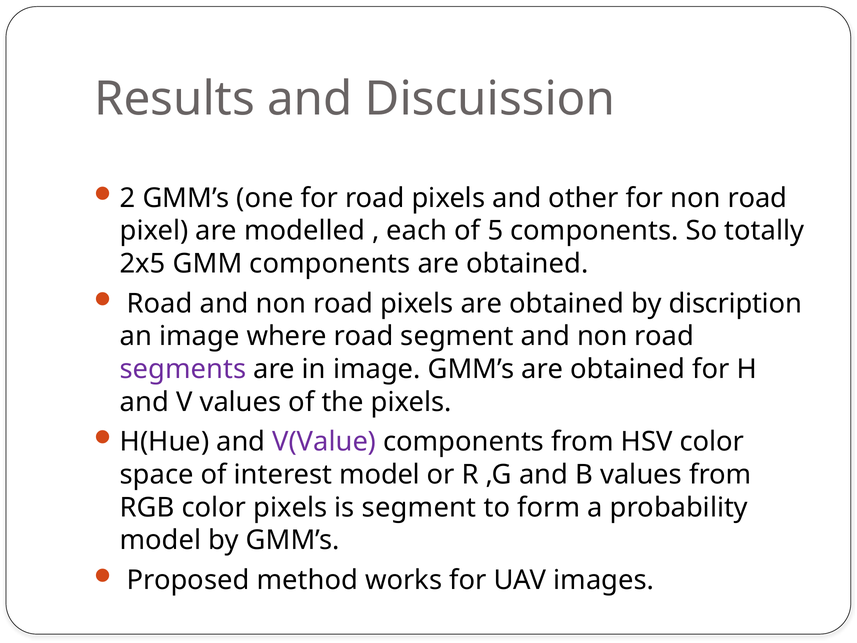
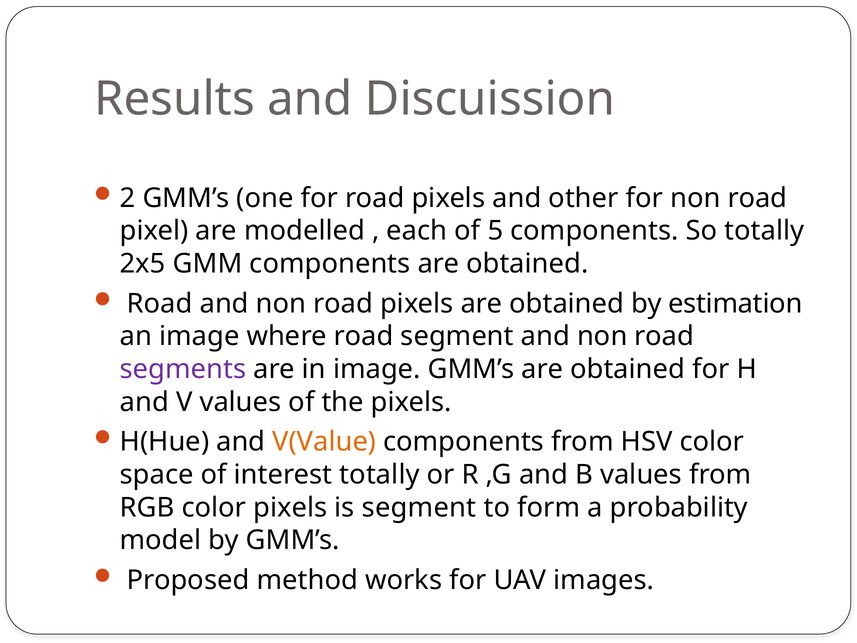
discription: discription -> estimation (735, 303)
V(Value colour: purple -> orange (324, 442)
interest model: model -> totally (380, 474)
